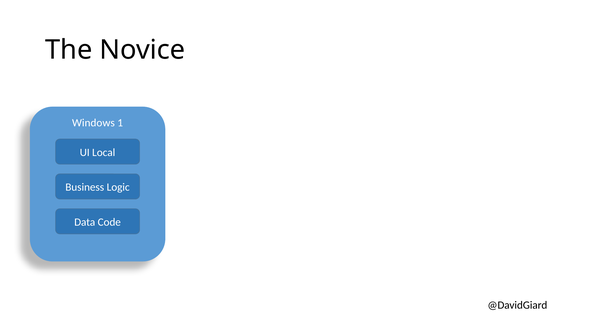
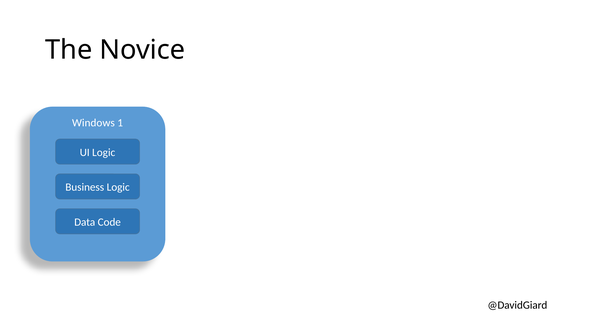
UI Local: Local -> Logic (104, 153)
